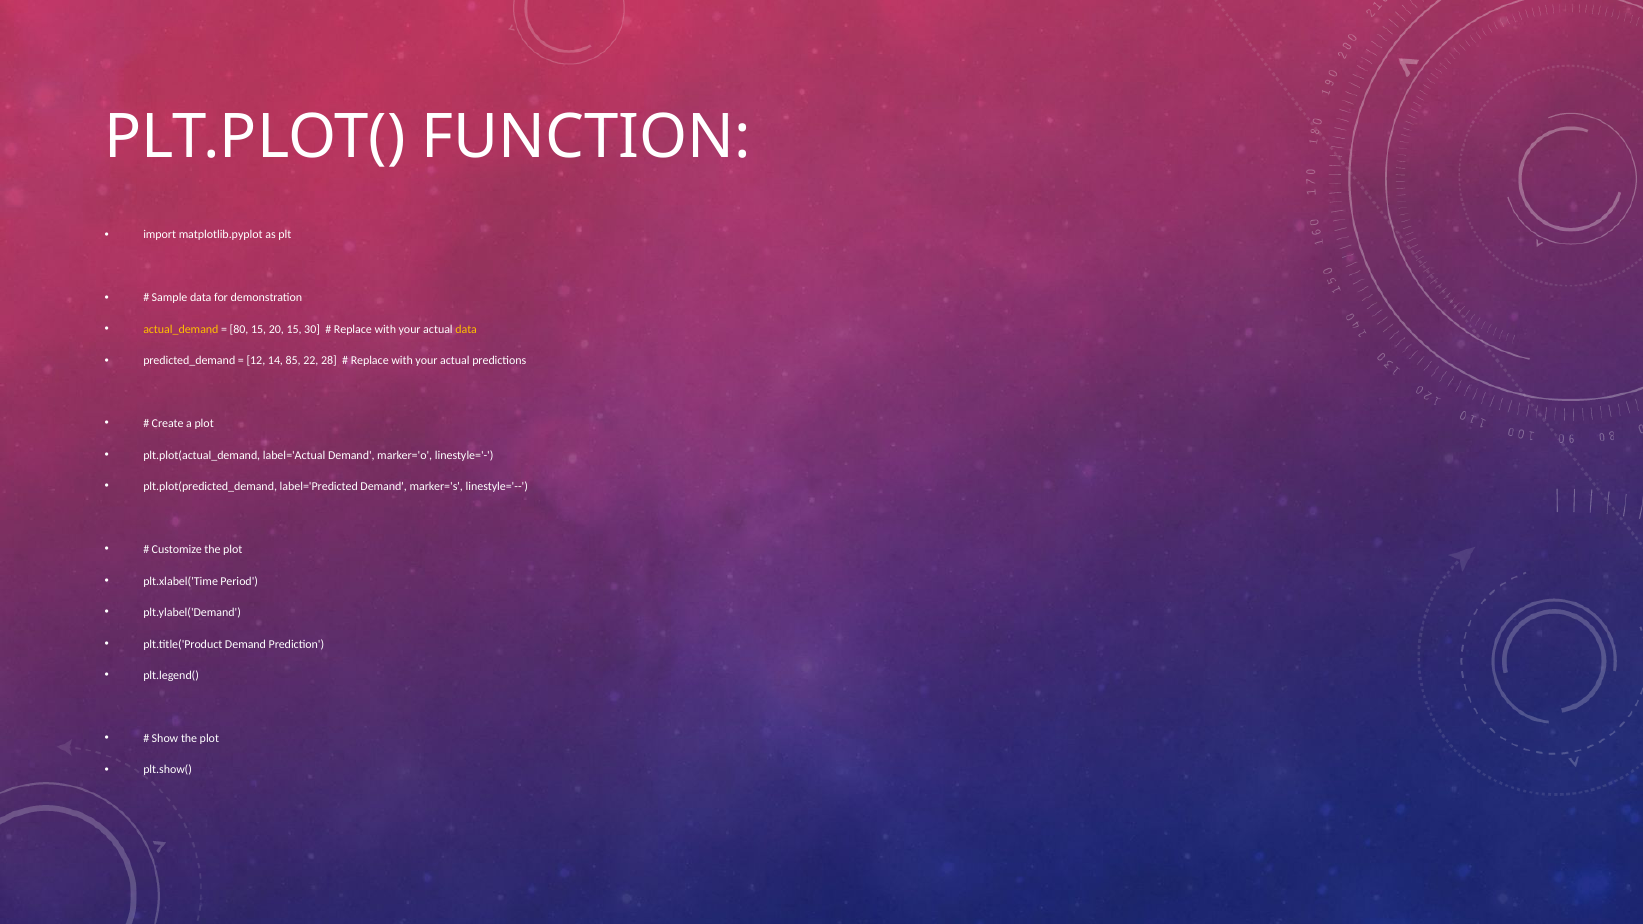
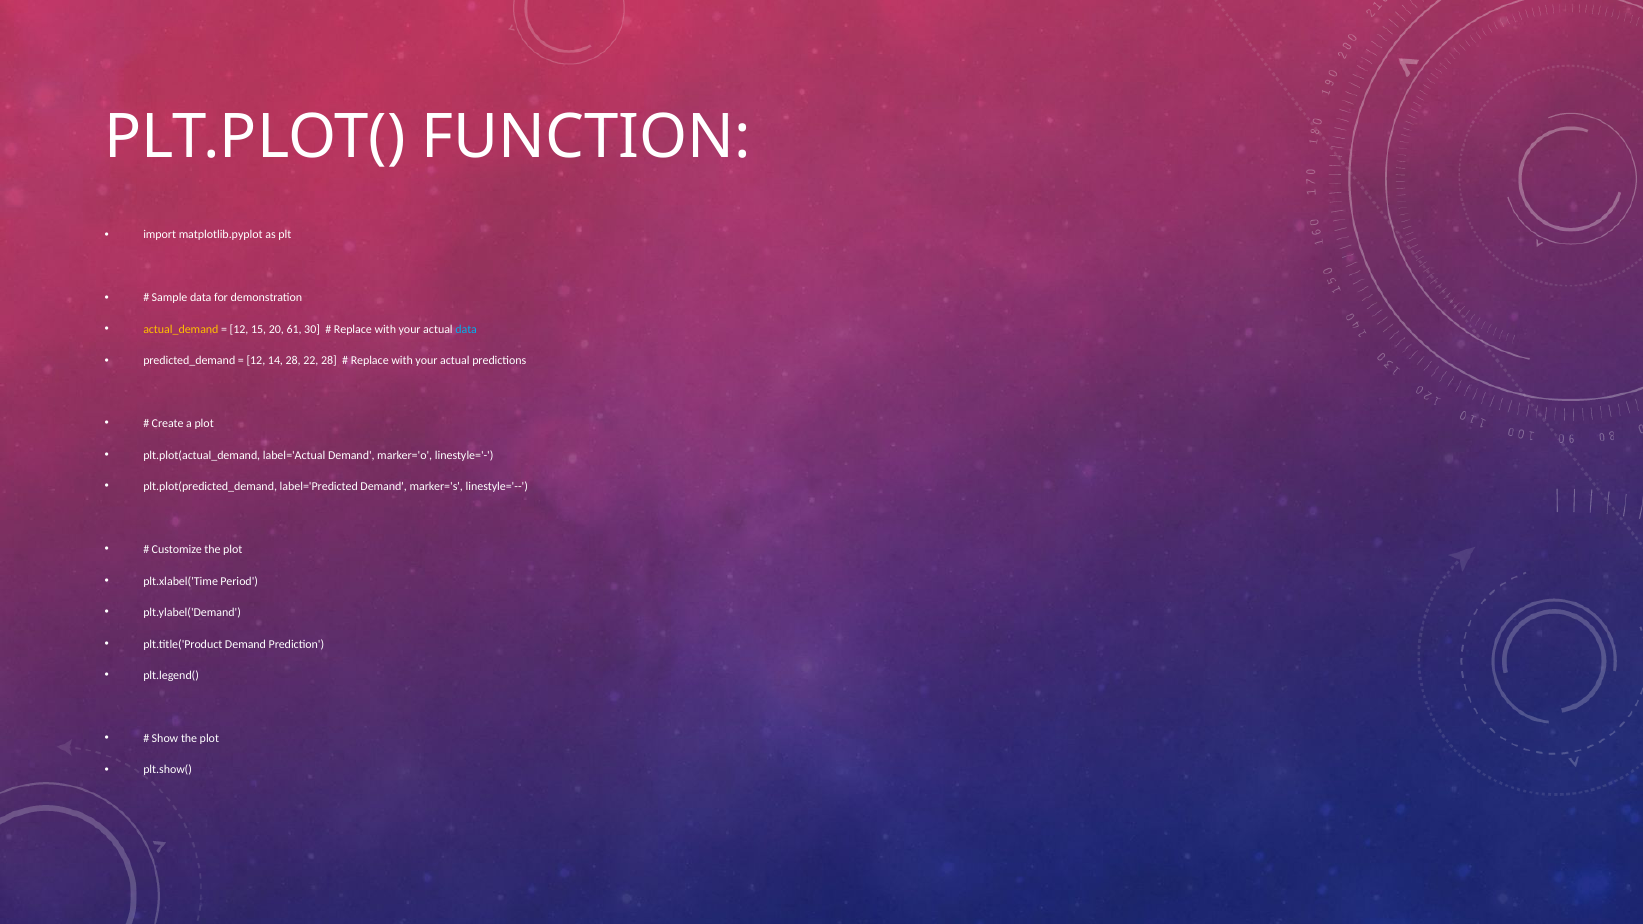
80: 80 -> 12 (239, 329)
20 15: 15 -> 61 (294, 329)
data colour: yellow -> light blue (466, 329)
14 85: 85 -> 28 (293, 361)
